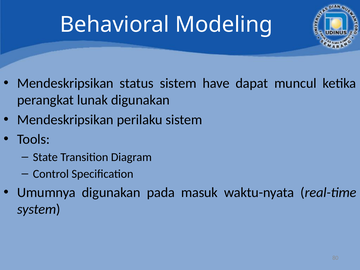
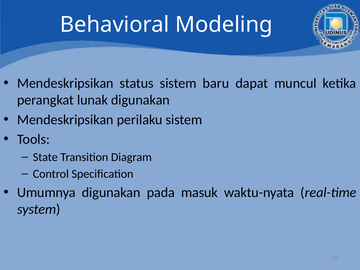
have: have -> baru (216, 83)
